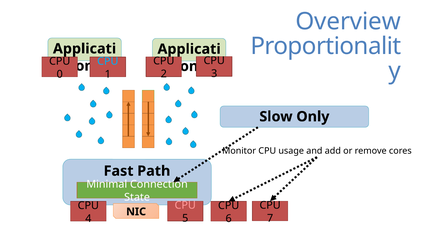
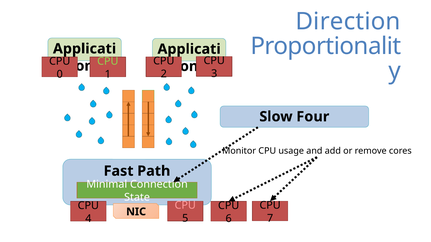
Overview: Overview -> Direction (348, 22)
CPU colour: light blue -> light green (108, 61)
Only: Only -> Four (313, 117)
